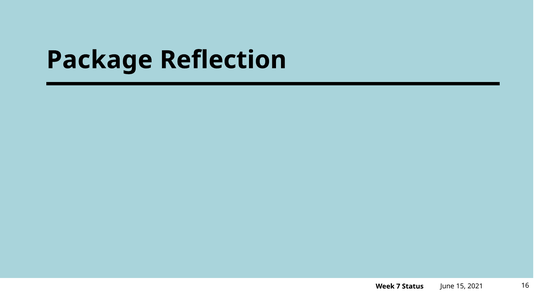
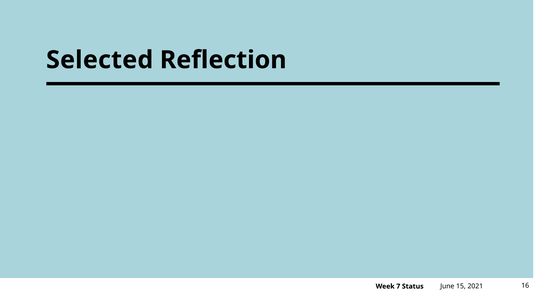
Package: Package -> Selected (100, 60)
